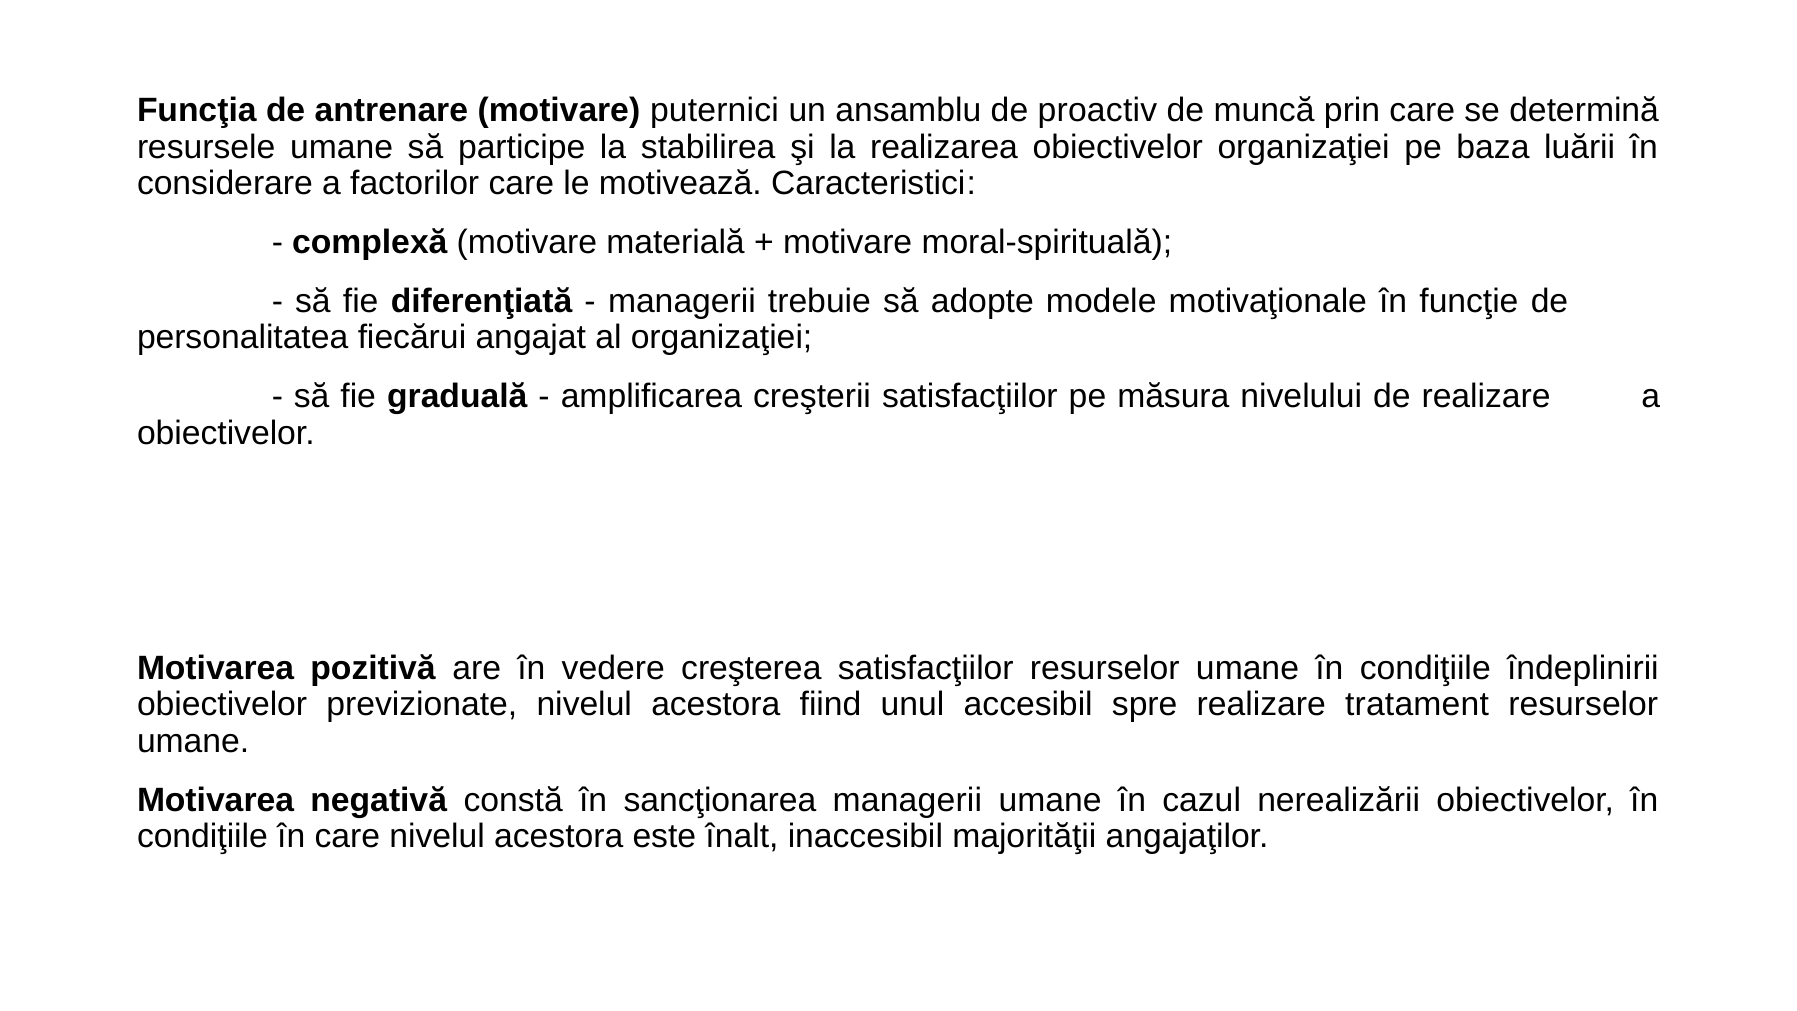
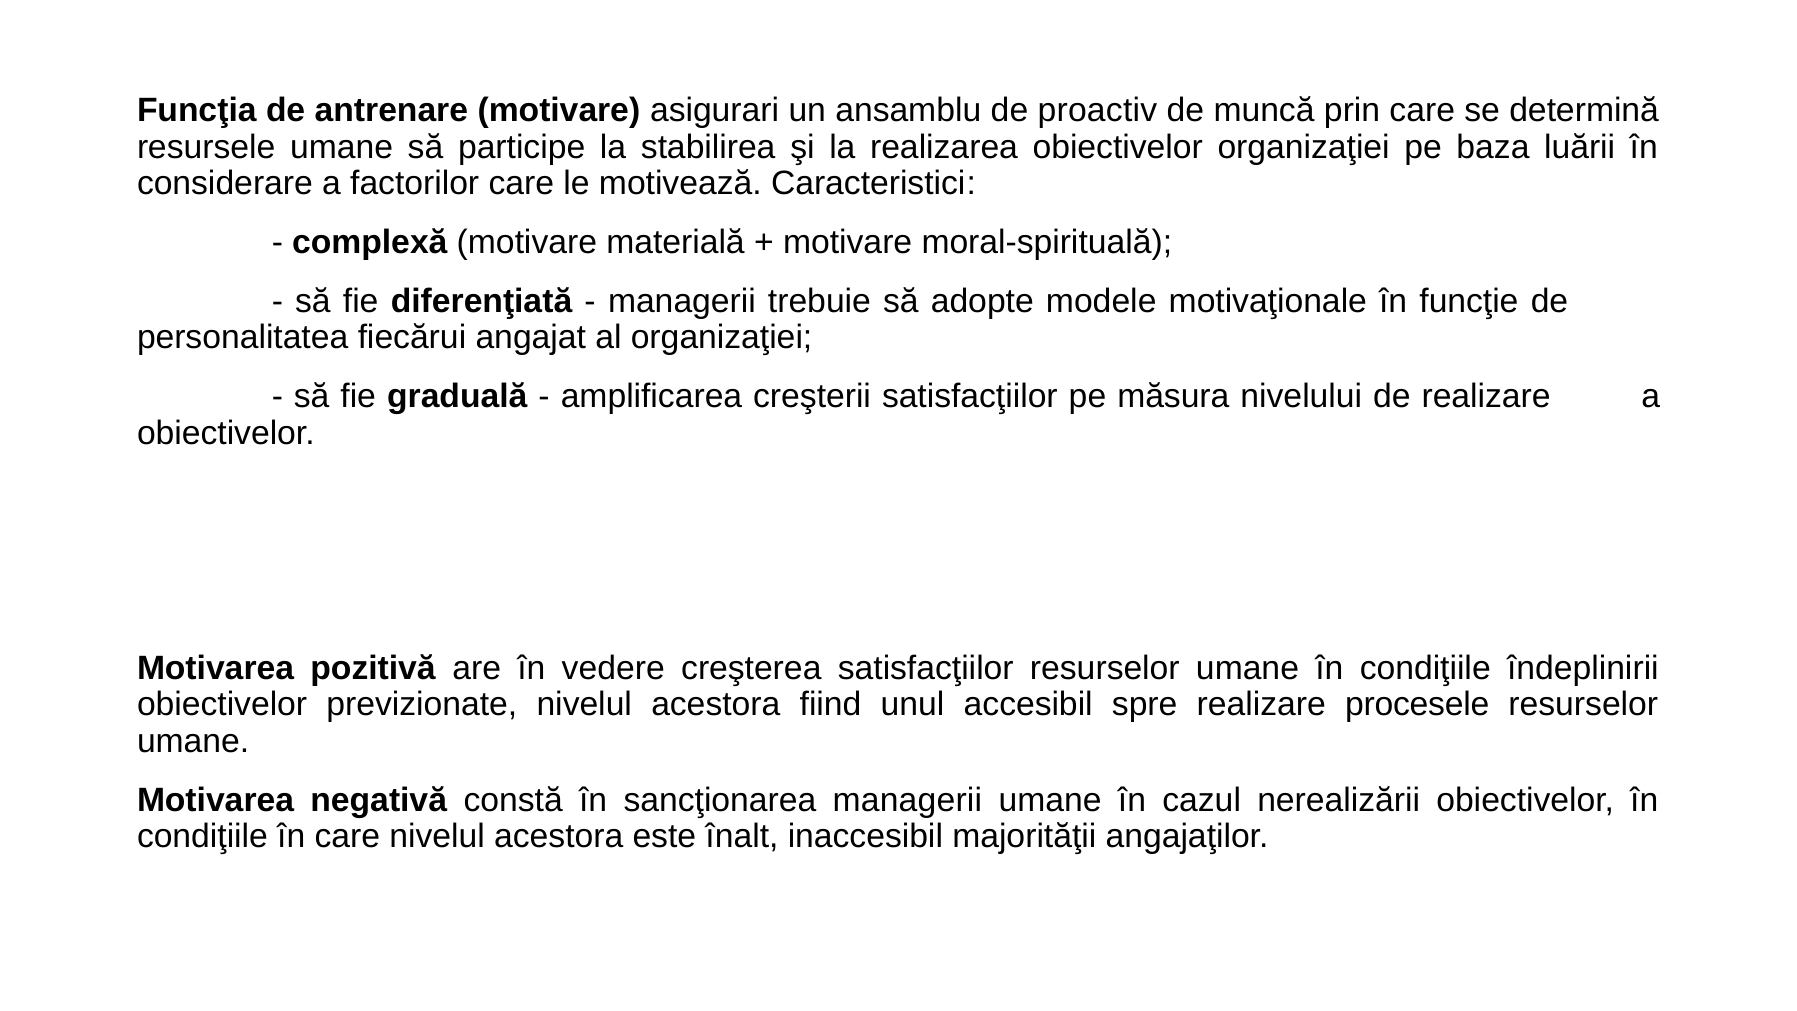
puternici: puternici -> asigurari (715, 111)
tratament: tratament -> procesele (1417, 705)
